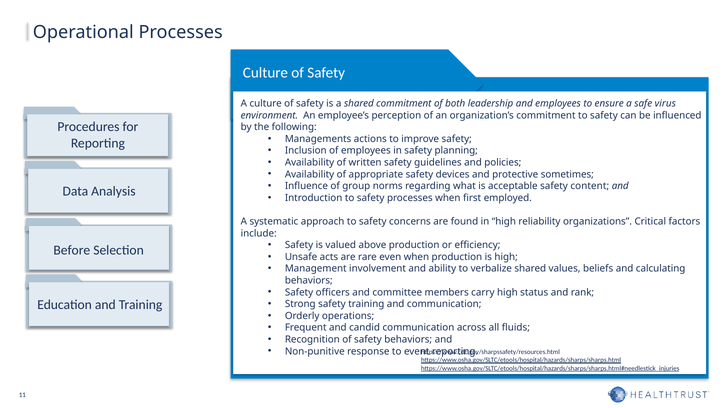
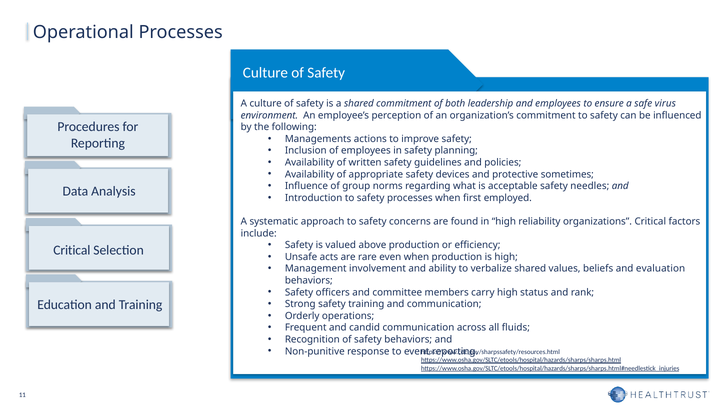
content: content -> needles (590, 186)
Before: Before -> Critical (72, 250)
calculating: calculating -> evaluation (661, 269)
